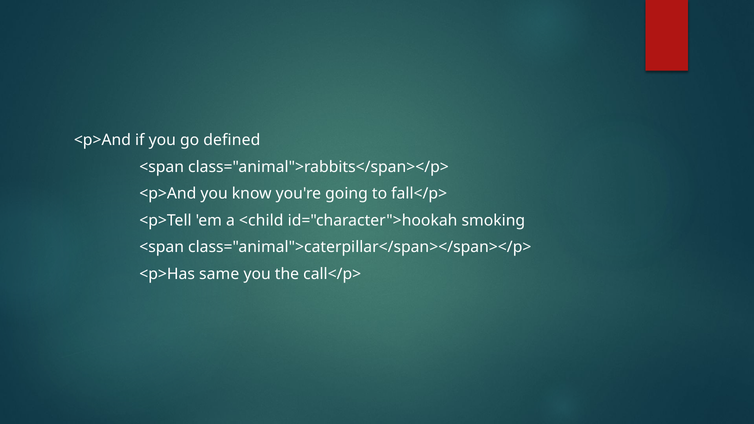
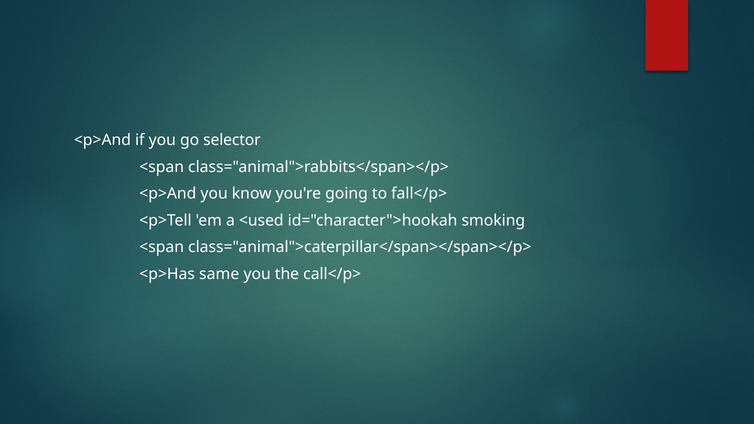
defined: defined -> selector (232, 140)
<child: <child -> <used (261, 220)
